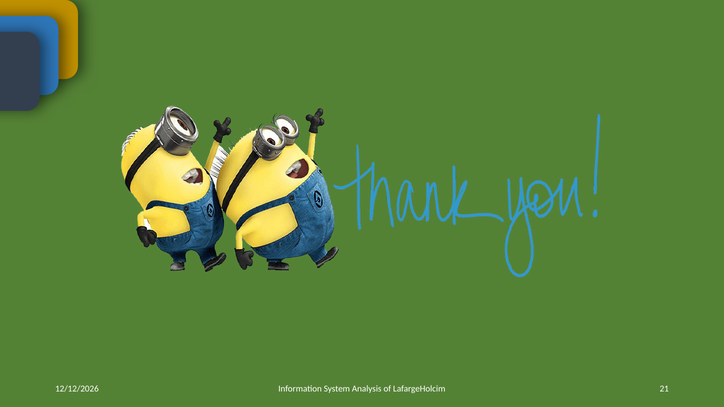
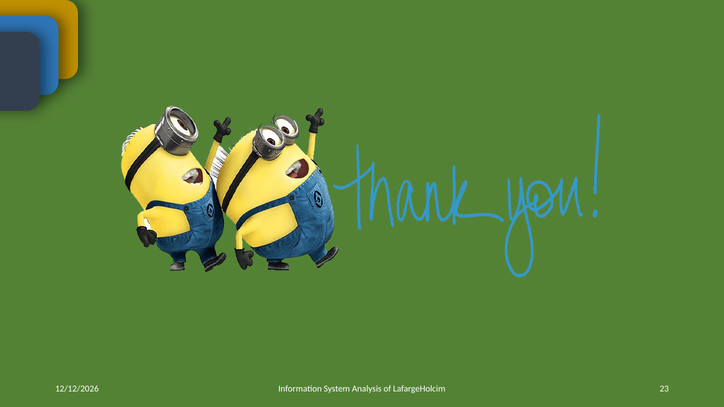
21: 21 -> 23 (664, 389)
